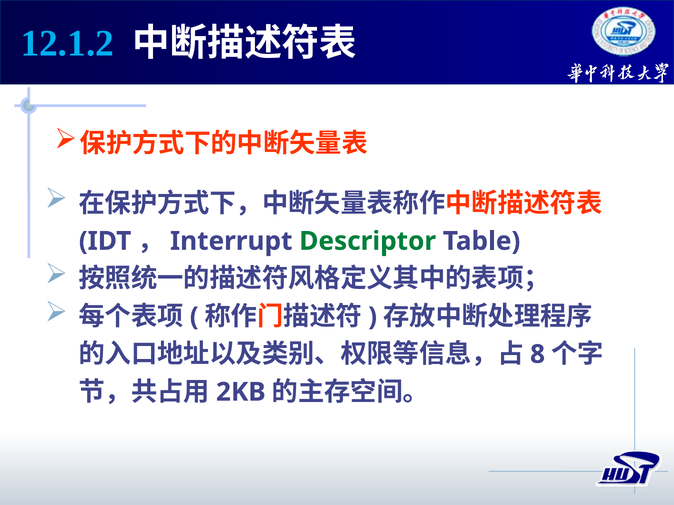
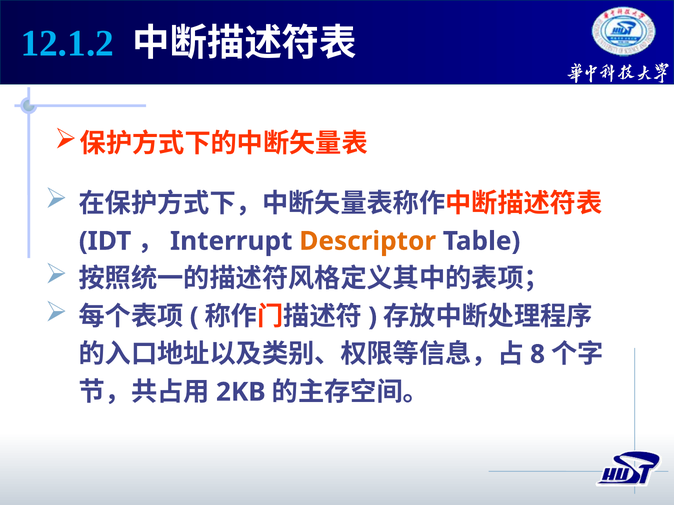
Descriptor colour: green -> orange (368, 241)
